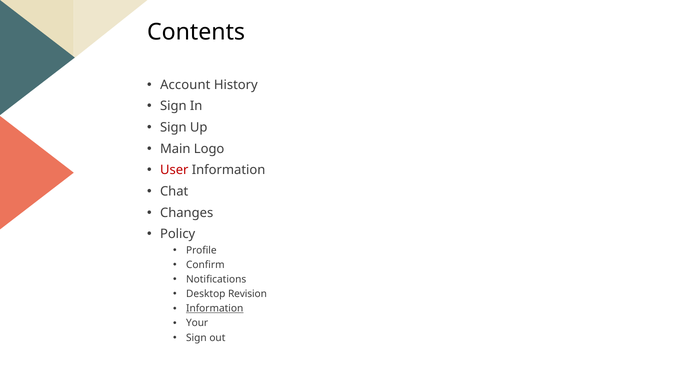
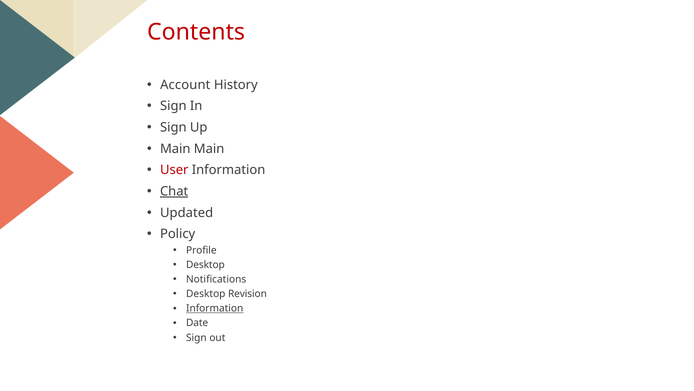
Contents colour: black -> red (196, 32)
Main Logo: Logo -> Main (209, 149)
Chat underline: none -> present (174, 191)
Changes: Changes -> Updated (187, 212)
Confirm: Confirm -> Desktop (205, 264)
Your: Your -> Date (197, 323)
